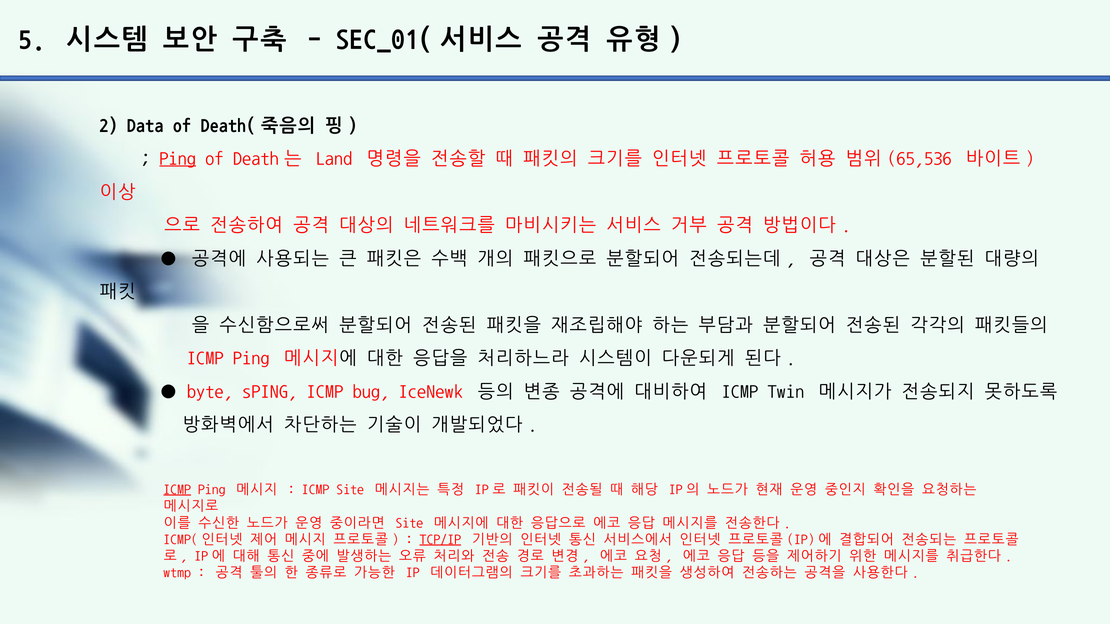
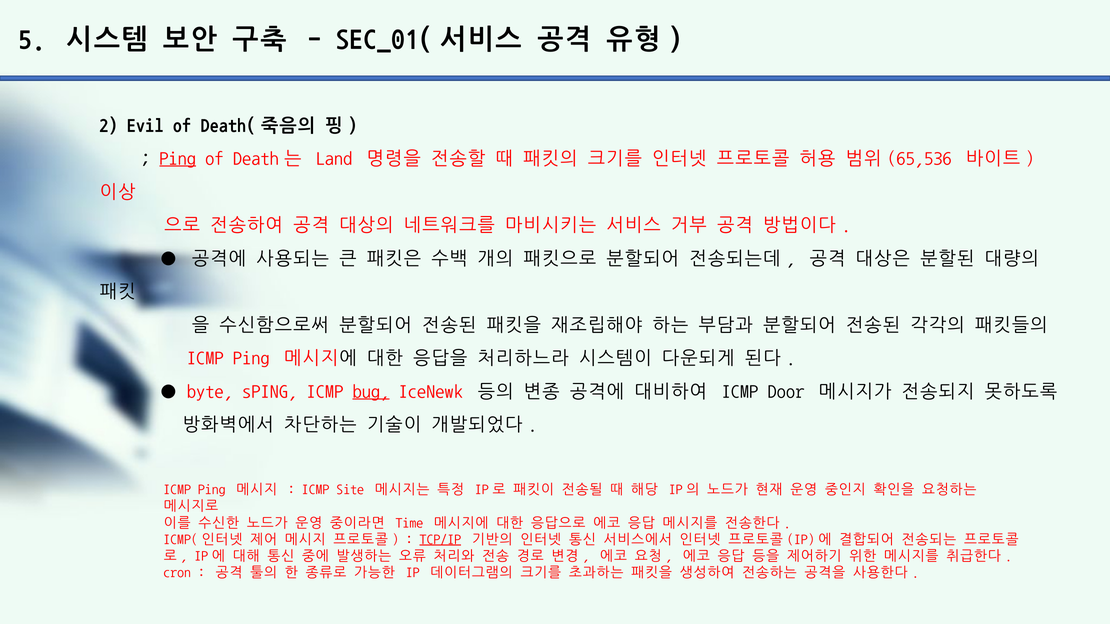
Data: Data -> Evil (145, 125)
bug underline: none -> present (371, 391)
Twin: Twin -> Door (786, 391)
ICMP underline: present -> none (177, 489)
Site: Site -> Time (409, 523)
wtmp: wtmp -> cron (177, 573)
